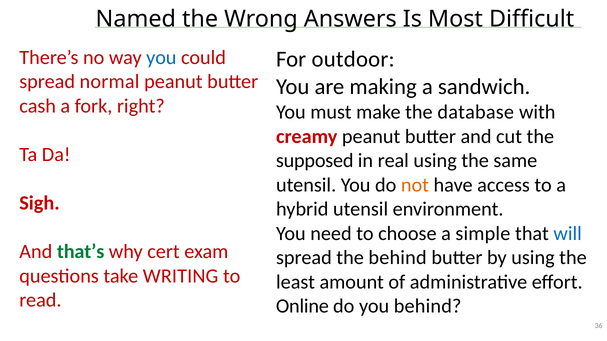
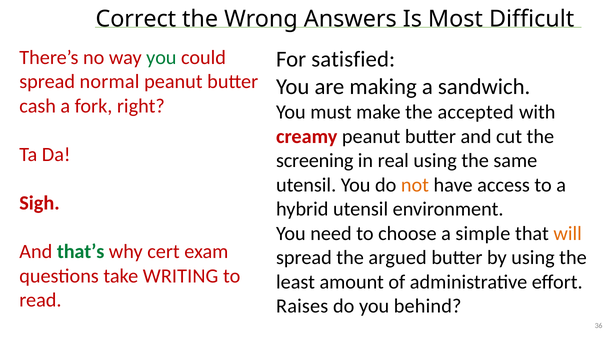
Named: Named -> Correct (136, 19)
you colour: blue -> green (161, 58)
outdoor: outdoor -> satisfied (353, 59)
database: database -> accepted (476, 112)
supposed: supposed -> screening (315, 161)
will colour: blue -> orange (568, 234)
the behind: behind -> argued (398, 258)
Online: Online -> Raises (302, 307)
